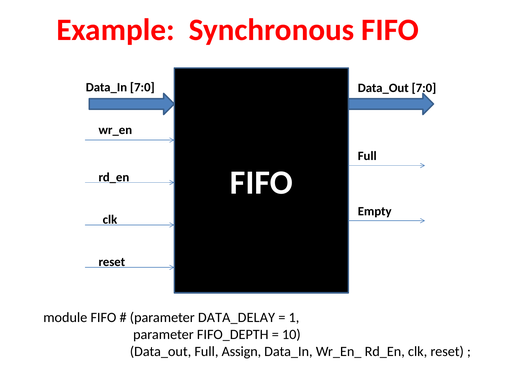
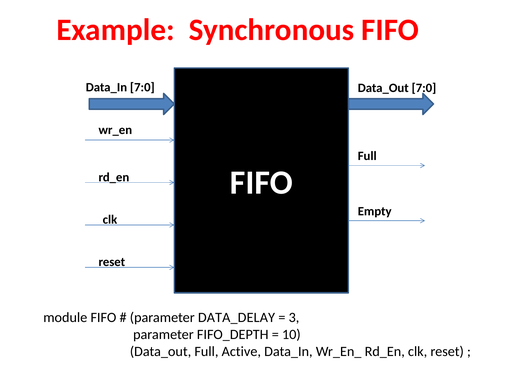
1: 1 -> 3 (294, 318)
Assign: Assign -> Active (241, 352)
